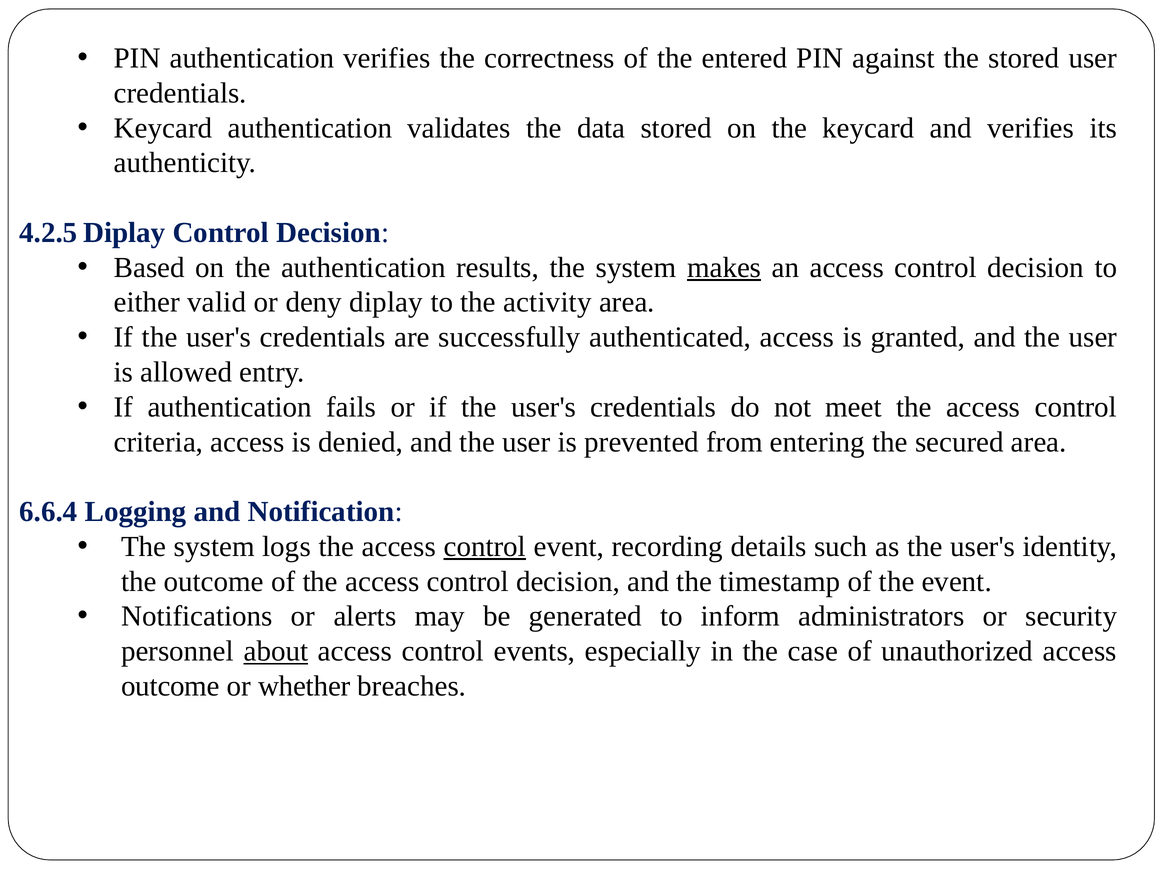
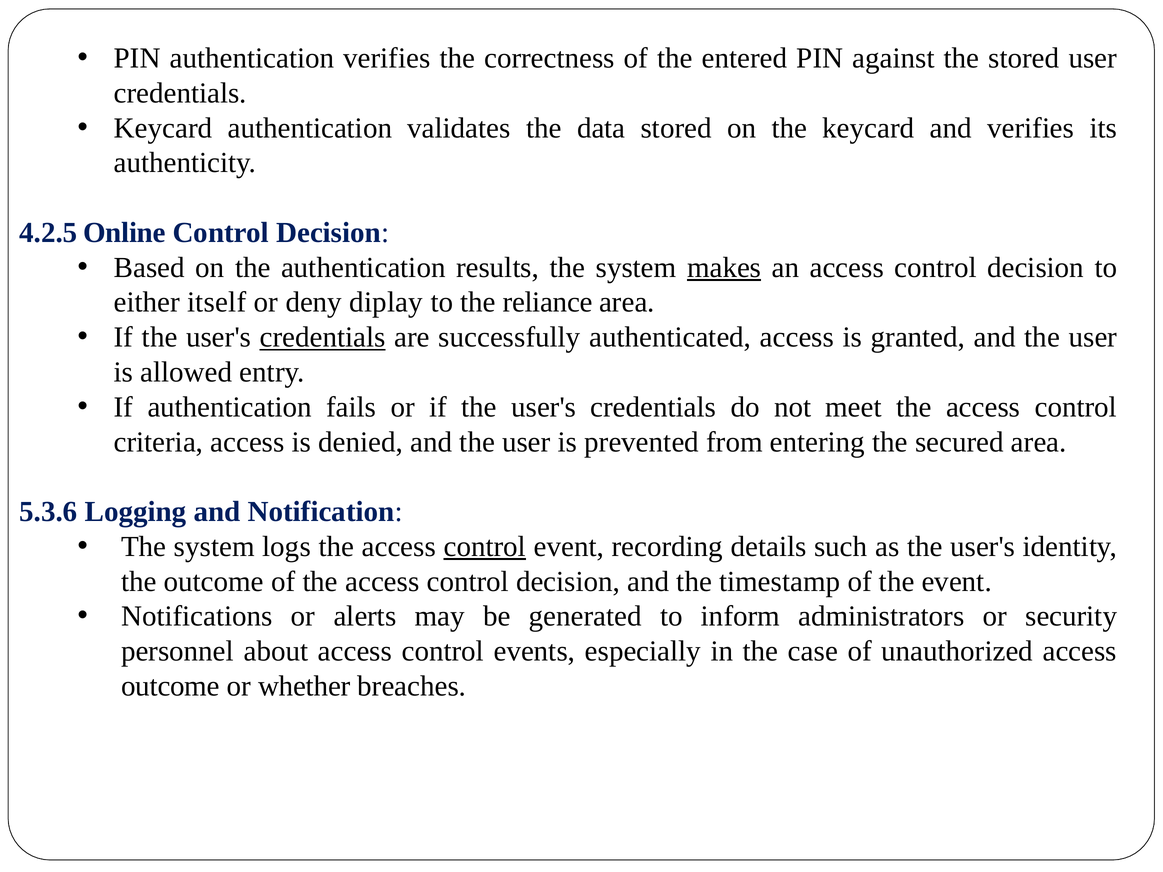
4.2.5 Diplay: Diplay -> Online (124, 233)
valid: valid -> itself (217, 302)
activity: activity -> reliance (548, 302)
credentials underline: none -> present (323, 337)
6.6.4: 6.6.4 -> 5.3.6 (48, 512)
about underline: present -> none (276, 651)
